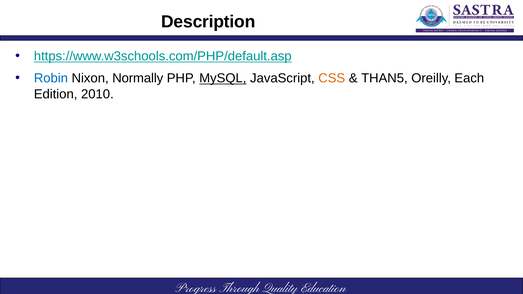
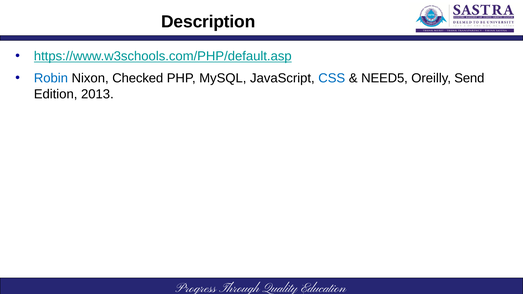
Normally: Normally -> Checked (138, 78)
MySQL underline: present -> none (223, 78)
CSS colour: orange -> blue (332, 78)
THAN5: THAN5 -> NEED5 (384, 78)
Each: Each -> Send (469, 78)
2010: 2010 -> 2013 (97, 94)
